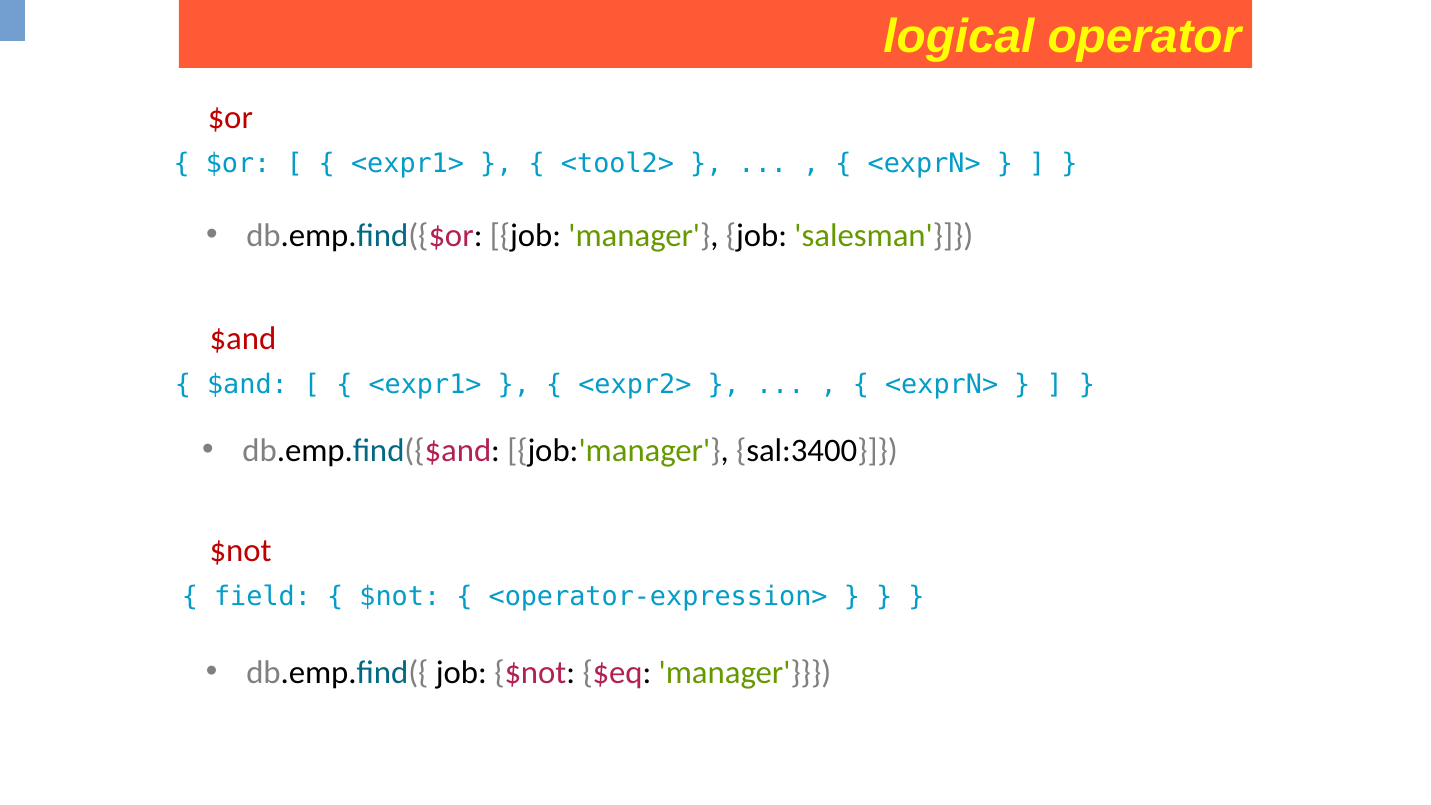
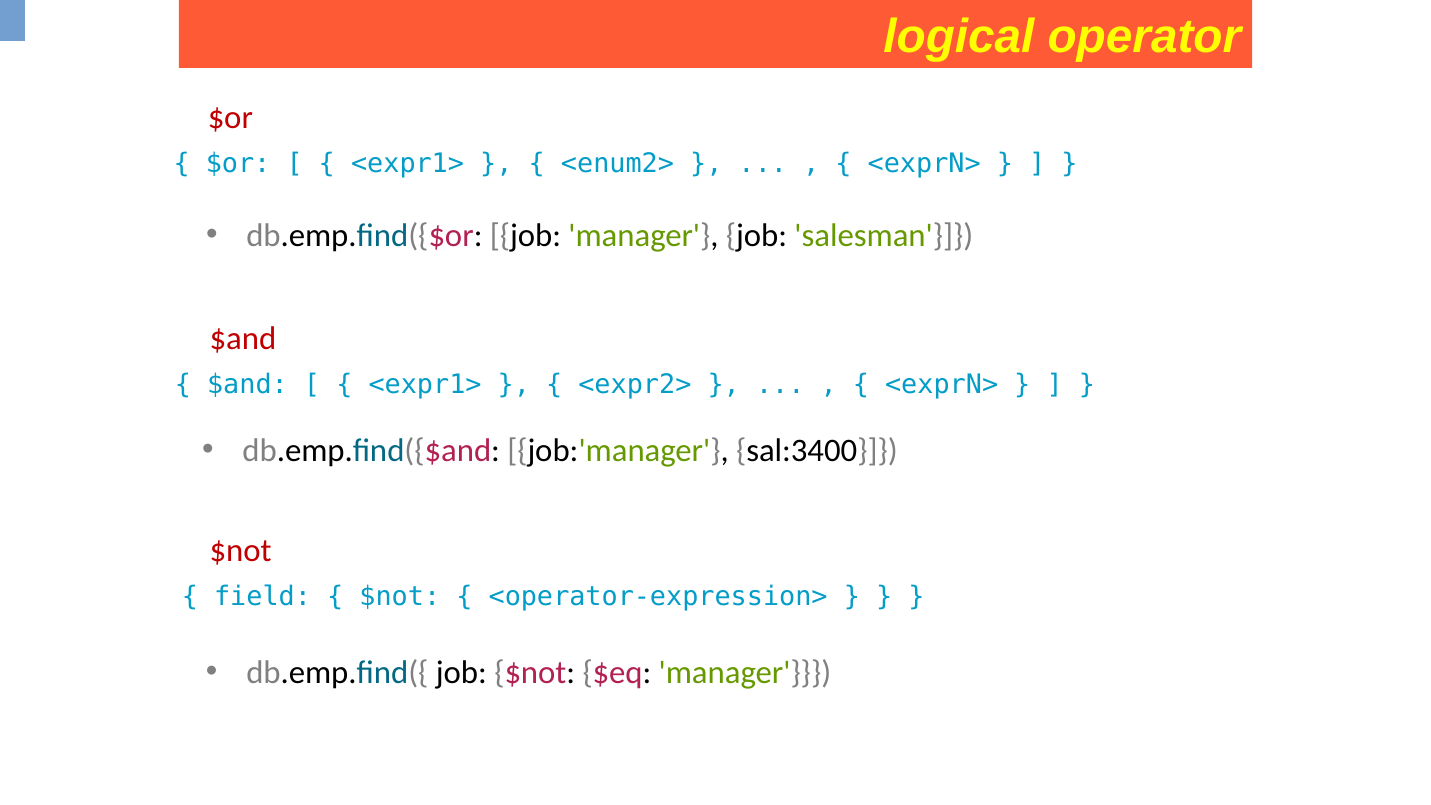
<tool2>: <tool2> -> <enum2> (617, 164)
